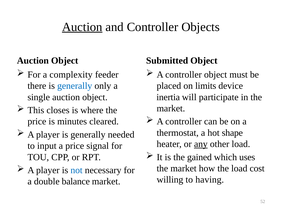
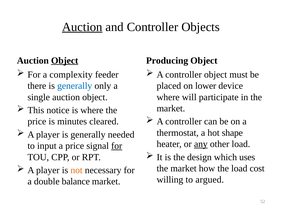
Object underline: none -> present (65, 61)
Submitted: Submitted -> Producing (167, 61)
limits: limits -> lower (206, 86)
inertia: inertia -> where (168, 97)
closes: closes -> notice (58, 110)
for underline: none -> present (117, 146)
gained: gained -> design (199, 157)
not colour: blue -> orange (77, 171)
having: having -> argued (210, 180)
